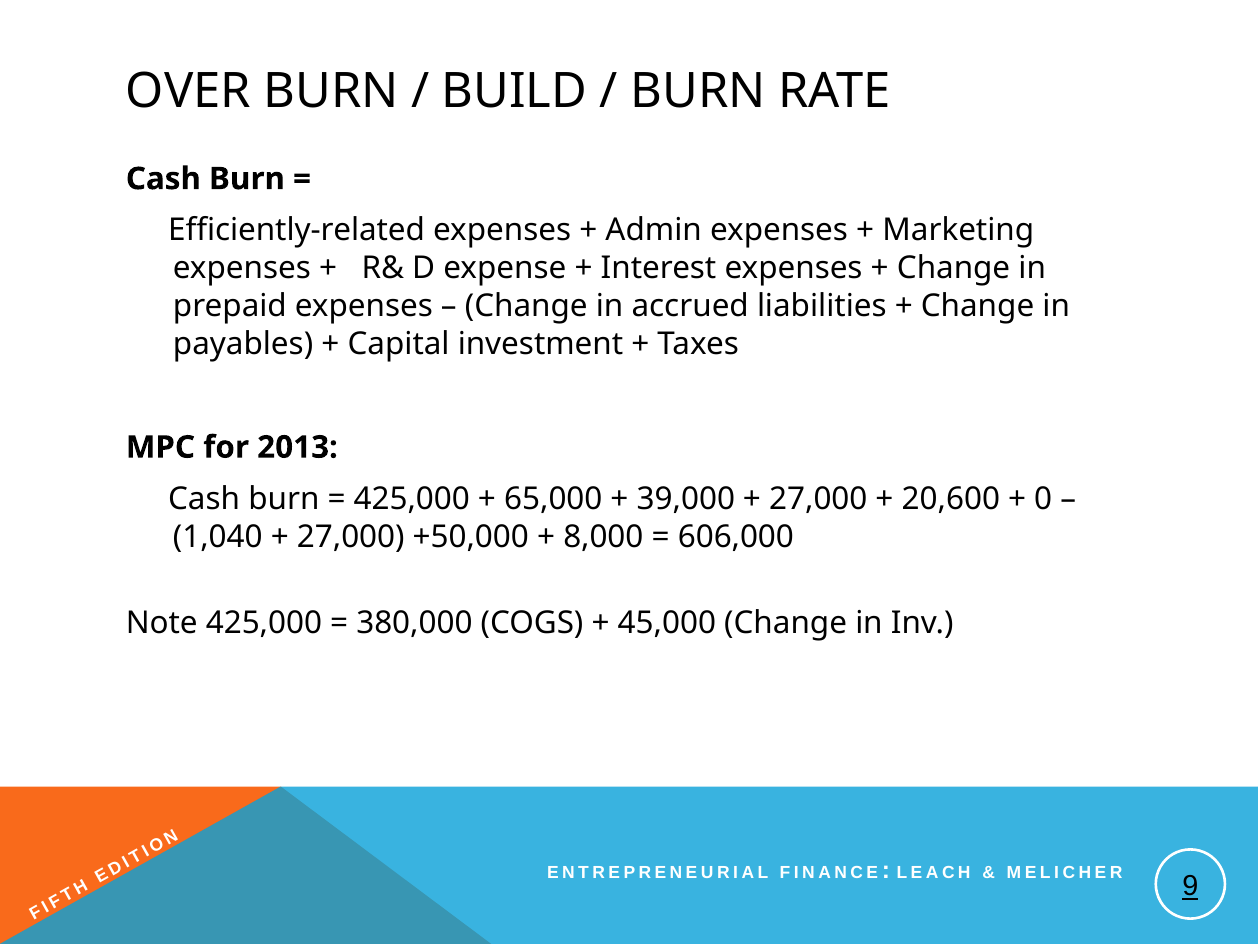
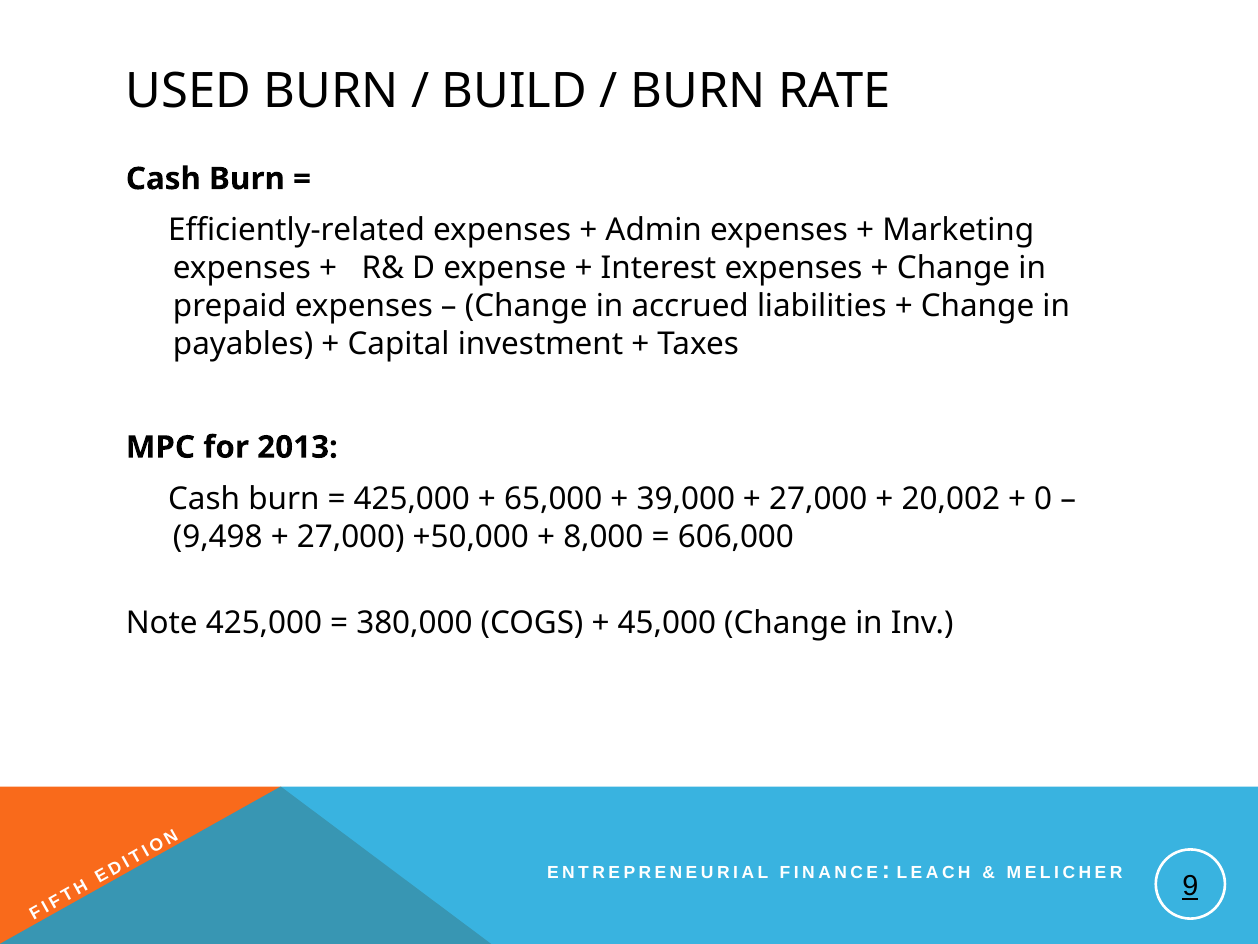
OVER: OVER -> USED (188, 91)
20,600: 20,600 -> 20,002 (951, 499)
1,040: 1,040 -> 9,498 (218, 537)
